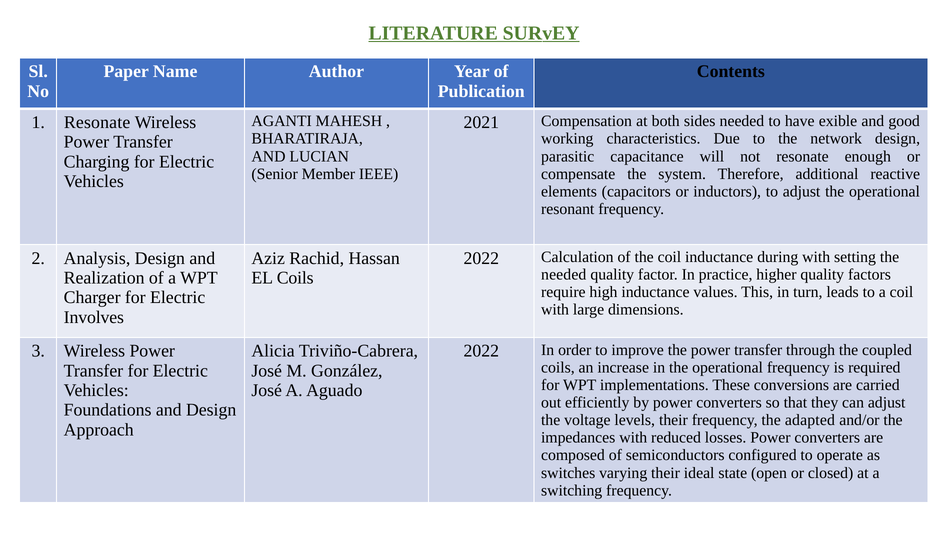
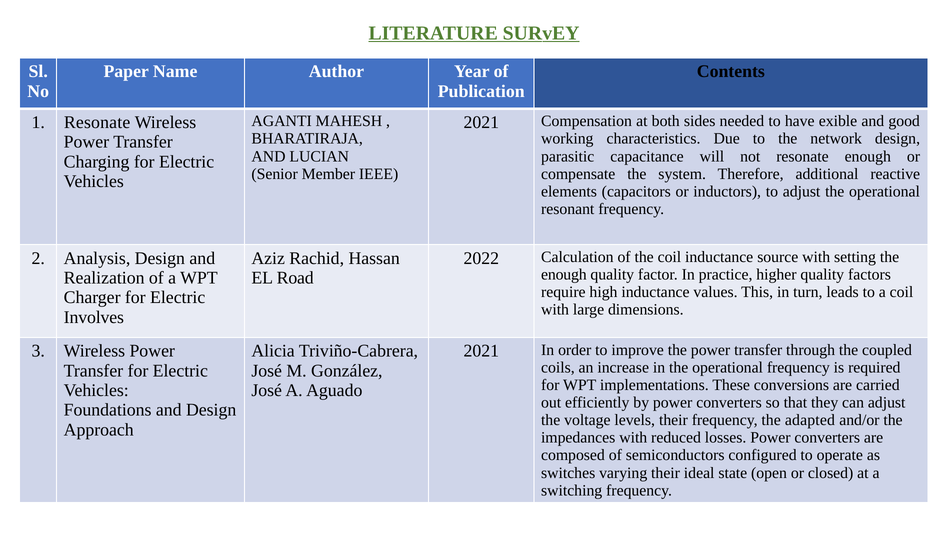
during: during -> source (778, 257)
needed: needed -> enough (564, 275)
EL Coils: Coils -> Road (295, 278)
2022: 2022 -> 2021 (481, 351)
